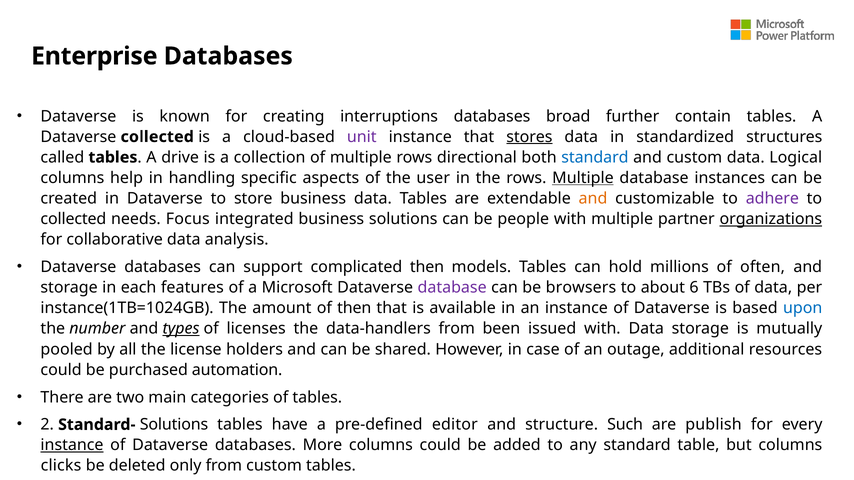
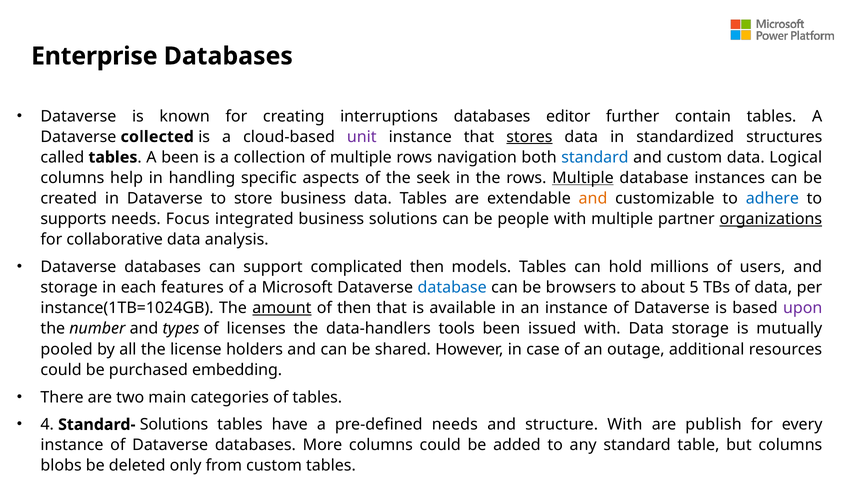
broad: broad -> editor (568, 116)
A drive: drive -> been (180, 157)
directional: directional -> navigation (477, 157)
user: user -> seek (433, 178)
adhere colour: purple -> blue (772, 199)
collected: collected -> supports (73, 219)
often: often -> users (763, 267)
database colour: purple -> blue (452, 288)
6: 6 -> 5 (694, 288)
amount underline: none -> present (282, 308)
upon colour: blue -> purple (803, 308)
types underline: present -> none (181, 329)
data-handlers from: from -> tools (457, 329)
automation: automation -> embedding (237, 370)
2: 2 -> 4 (47, 425)
pre-defined editor: editor -> needs (455, 425)
structure Such: Such -> With (625, 425)
instance underline: present -> none (72, 446)
clicks: clicks -> blobs (61, 466)
